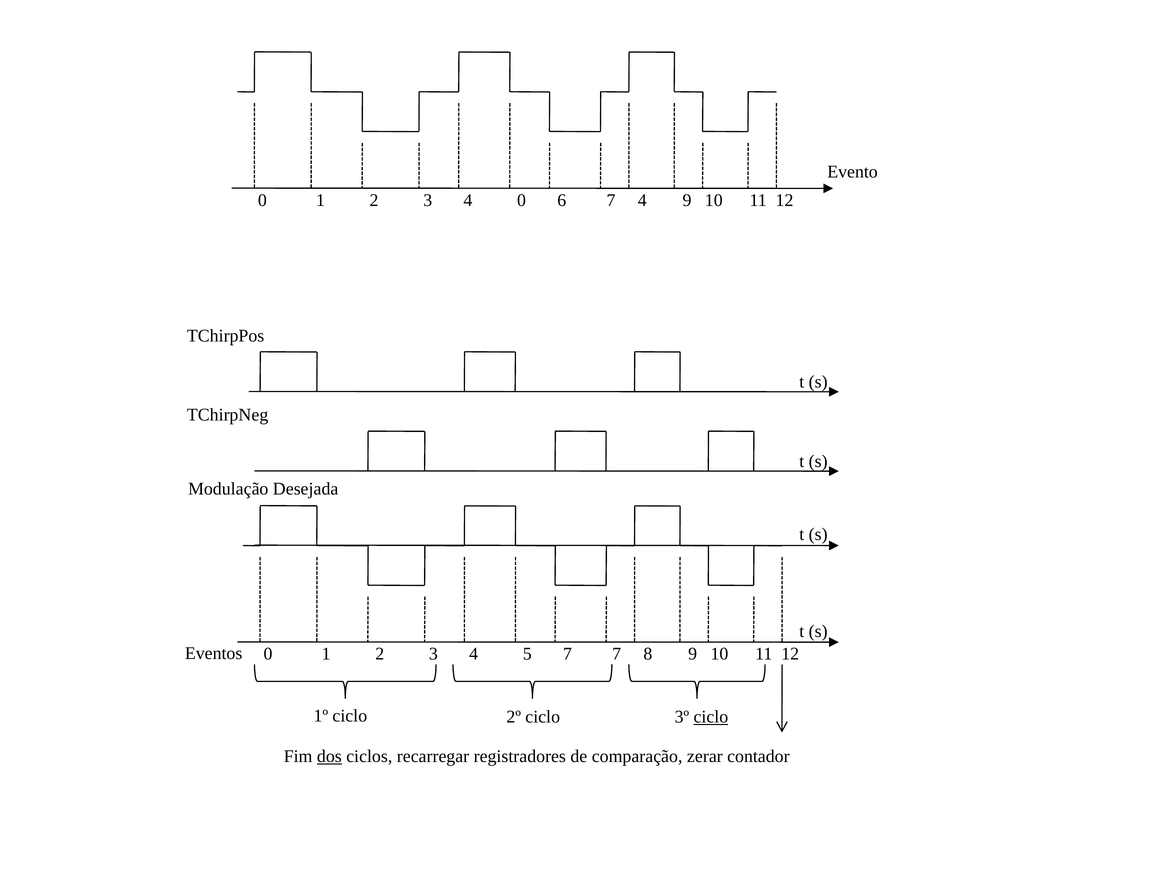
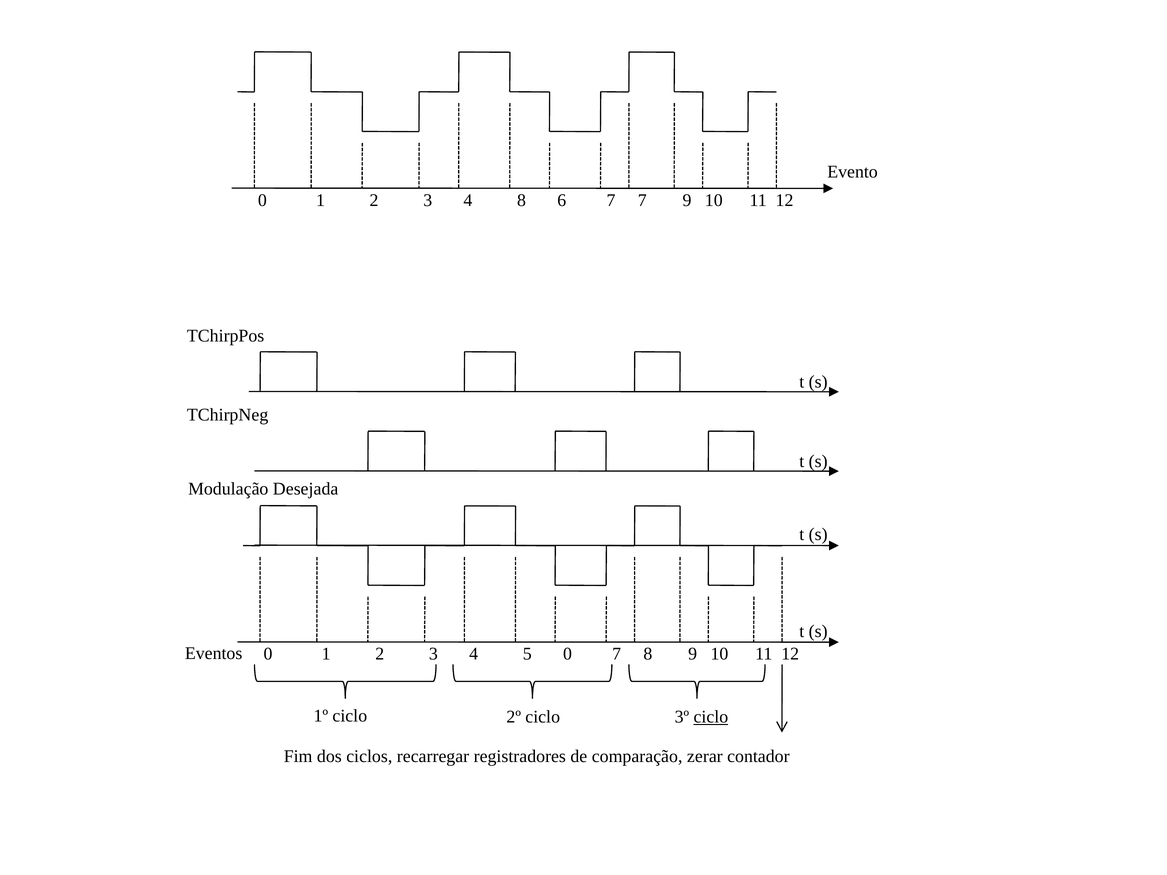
4 0: 0 -> 8 (522, 200)
7 4: 4 -> 7 (642, 200)
5 7: 7 -> 0 (568, 654)
dos underline: present -> none (329, 757)
